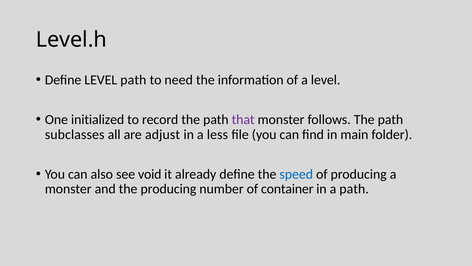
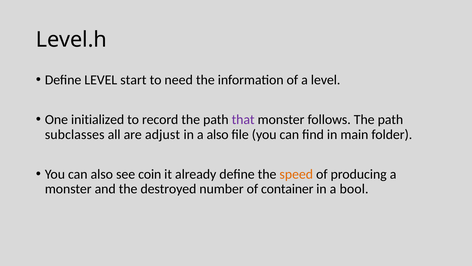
LEVEL path: path -> start (133, 80)
a less: less -> also (218, 134)
void: void -> coin (150, 174)
speed colour: blue -> orange (296, 174)
the producing: producing -> destroyed (168, 189)
a path: path -> bool (354, 189)
